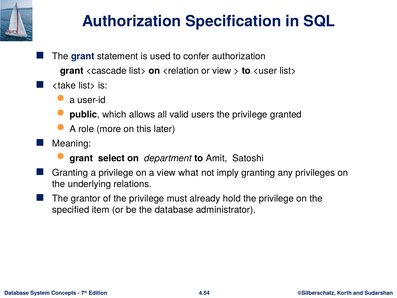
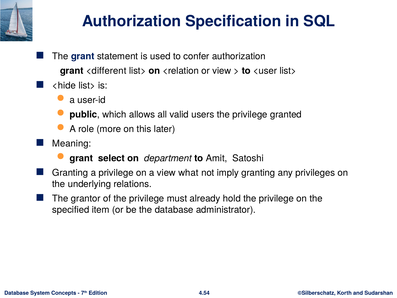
<cascade: <cascade -> <different (106, 71)
<take: <take -> <hide (64, 85)
